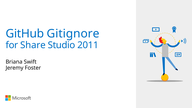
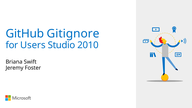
Share: Share -> Users (33, 45)
2011: 2011 -> 2010 (88, 45)
